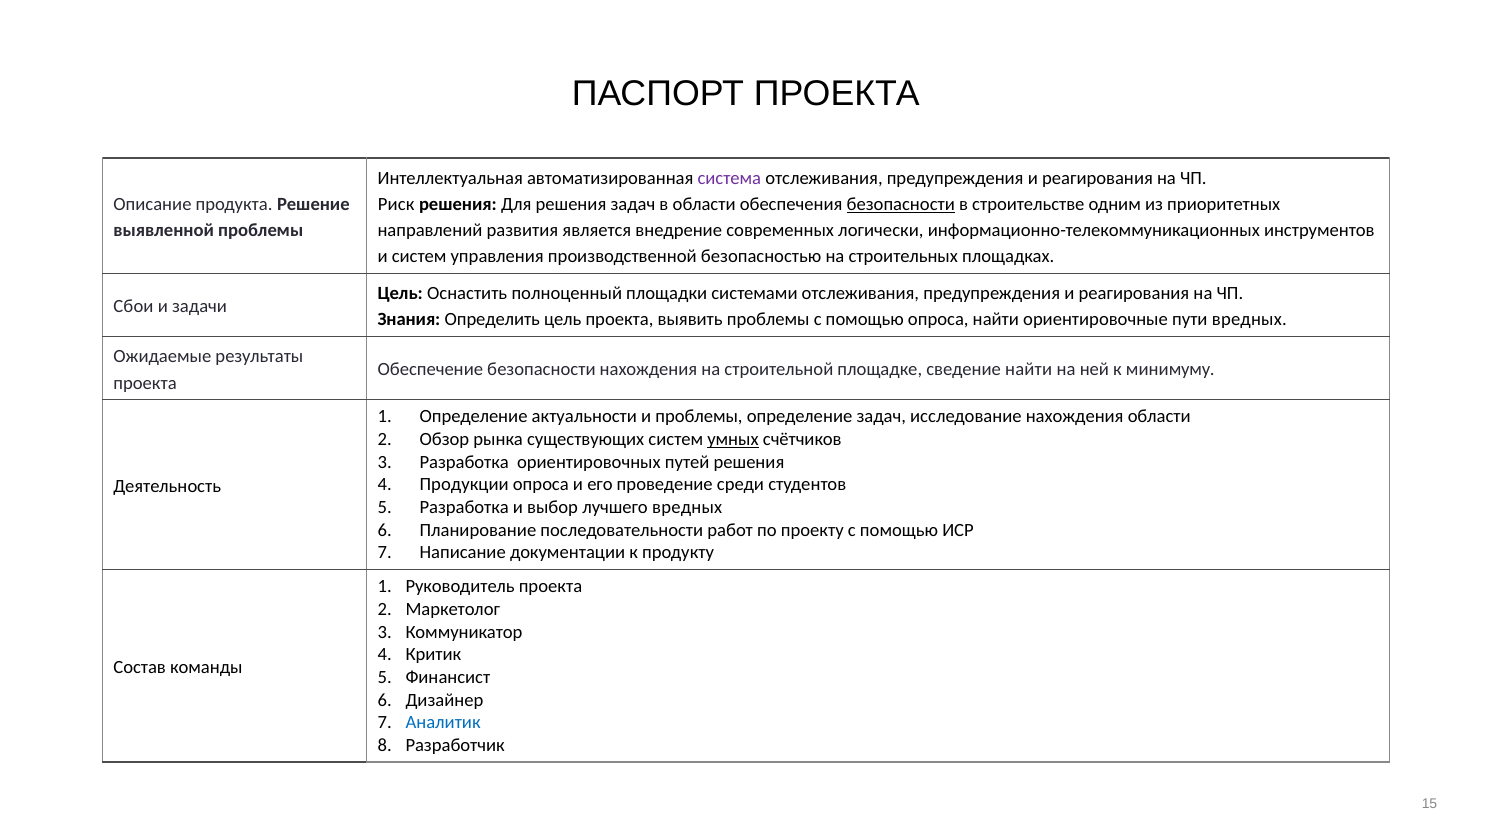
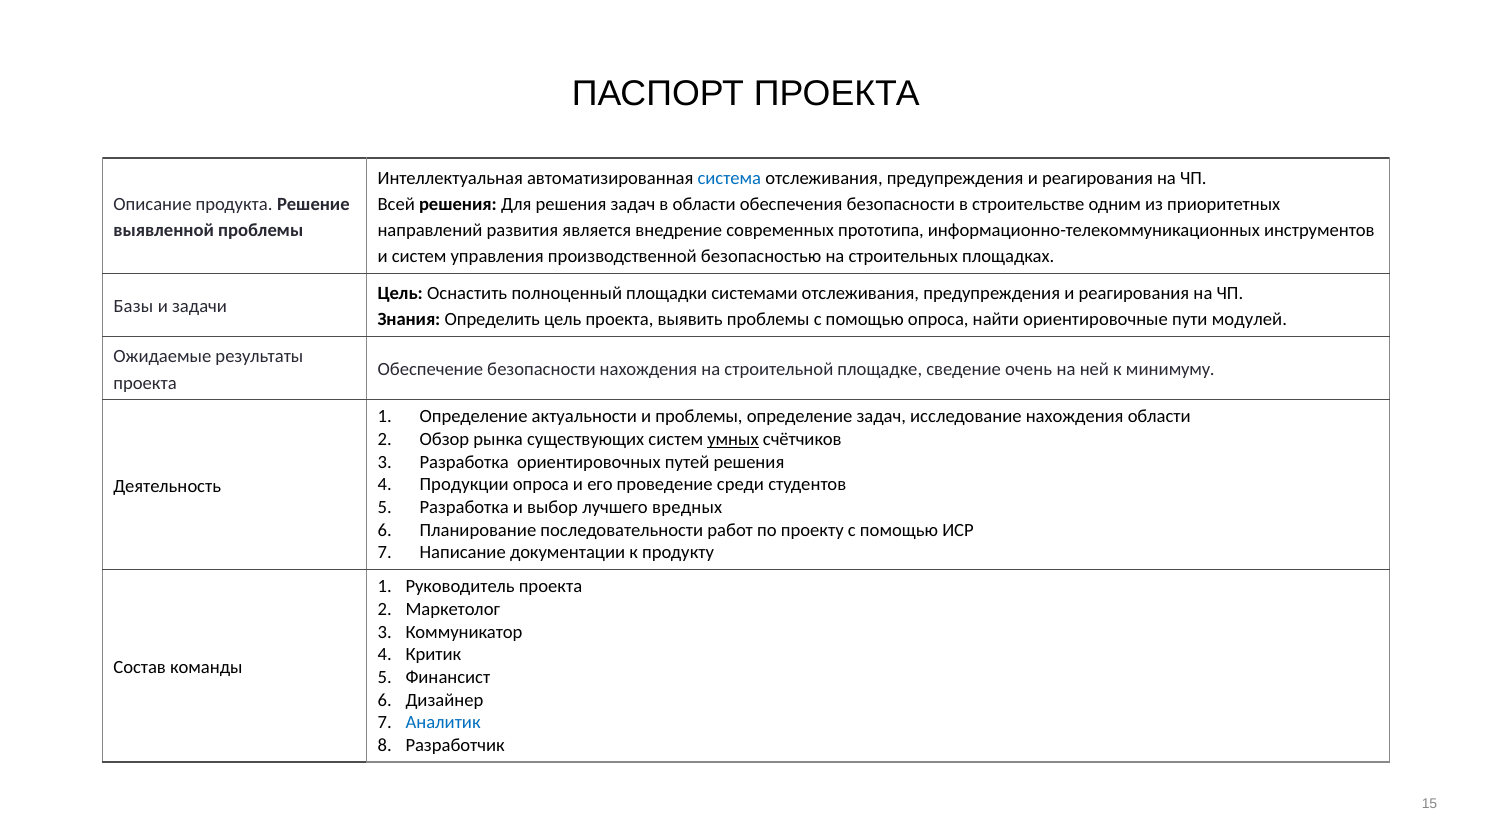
система colour: purple -> blue (729, 178)
Риск: Риск -> Всей (396, 204)
безопасности underline: present -> none (901, 204)
логически: логически -> прототипа (881, 231)
Сбои: Сбои -> Базы (133, 307)
пути вредных: вредных -> модулей (1249, 320)
сведение найти: найти -> очень (1029, 370)
